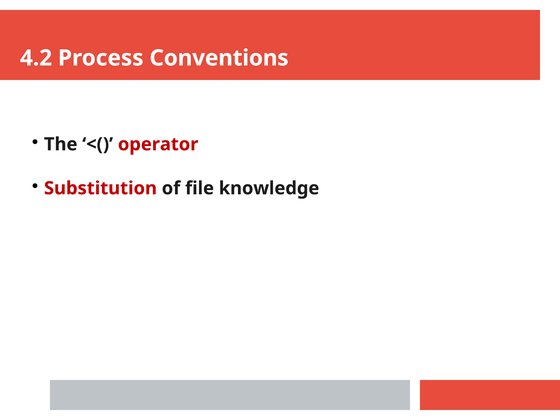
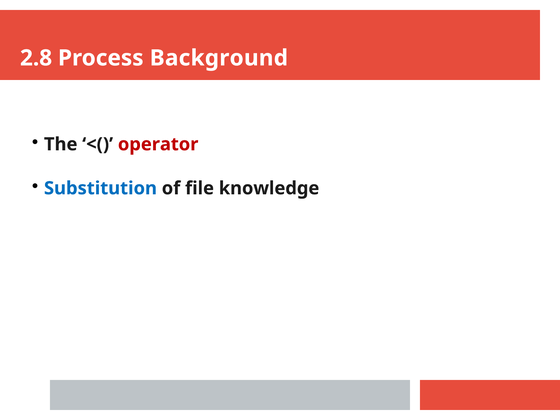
4.2: 4.2 -> 2.8 (36, 58)
Conventions: Conventions -> Background (219, 58)
Substitution colour: red -> blue (100, 188)
